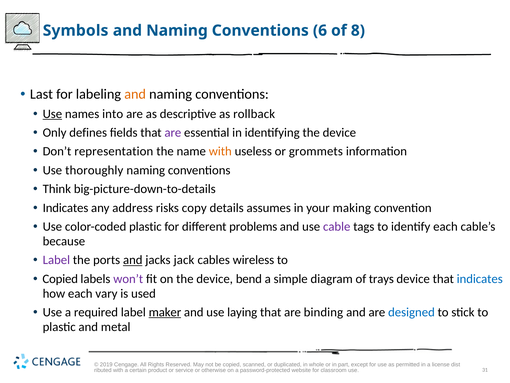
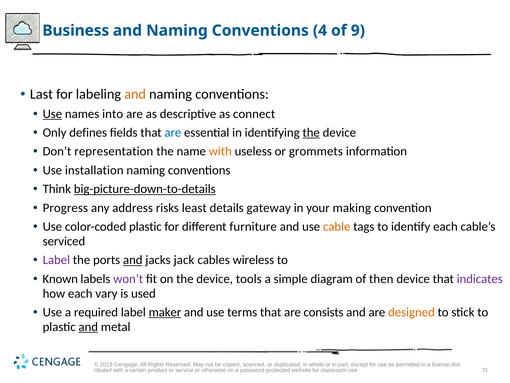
Symbols: Symbols -> Business (76, 31)
6: 6 -> 4 (320, 31)
8: 8 -> 9 (358, 31)
rollback: rollback -> connect (254, 114)
are colour: purple -> blue (173, 132)
the underline: none -> present (311, 132)
thoroughly: thoroughly -> installation (94, 170)
big-picture-down-to-details underline: none -> present (145, 189)
Indicates: Indicates -> Progress (65, 208)
copy: copy -> least (194, 208)
assumes: assumes -> gateway (269, 208)
problems: problems -> furniture (253, 226)
cable colour: purple -> orange (337, 226)
because: because -> serviced (64, 241)
Copied: Copied -> Known (60, 279)
bend: bend -> tools (249, 279)
trays: trays -> then (381, 279)
indicates colour: blue -> purple (480, 279)
laying: laying -> terms (242, 312)
binding: binding -> consists (324, 312)
designed colour: blue -> orange (411, 312)
and underline: none -> present (88, 326)
